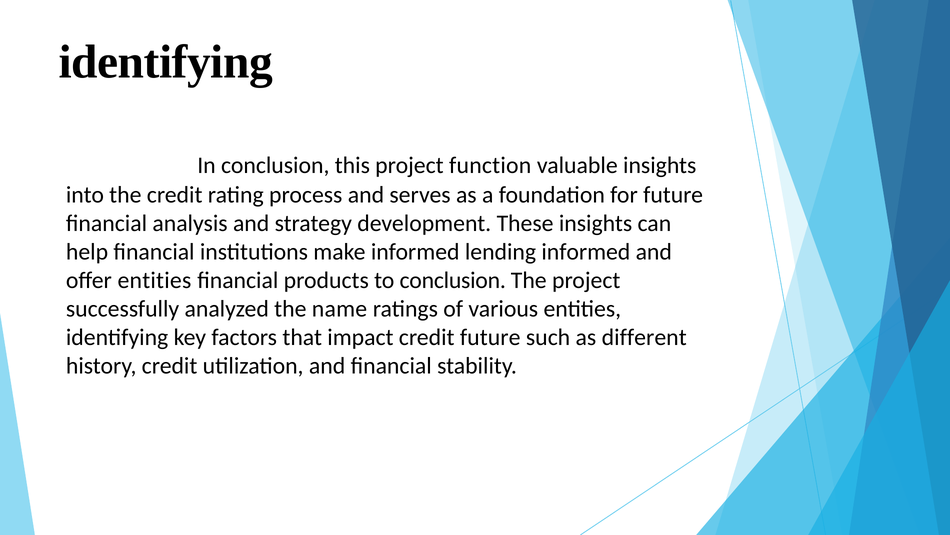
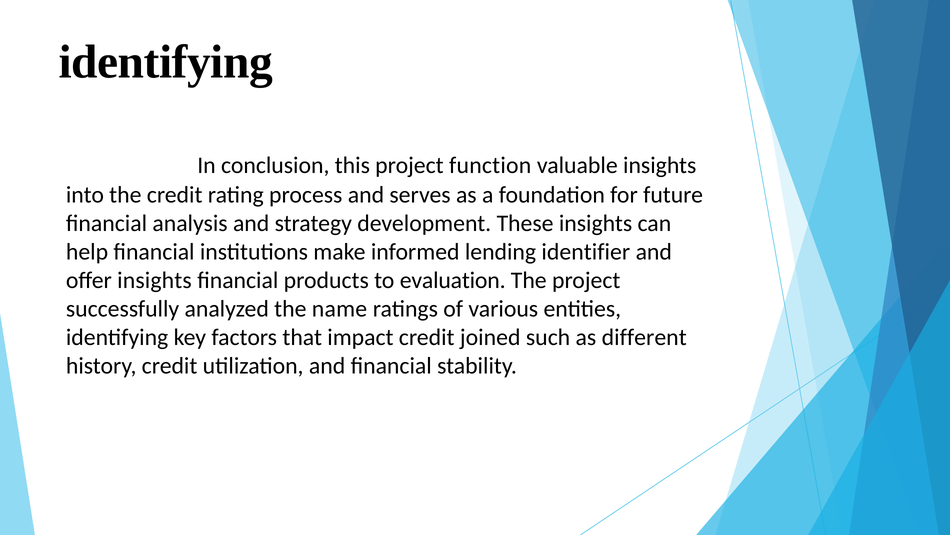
lending informed: informed -> identifier (586, 251)
offer entities: entities -> insights (154, 280)
to conclusion: conclusion -> evaluation (453, 280)
credit future: future -> joined (490, 337)
